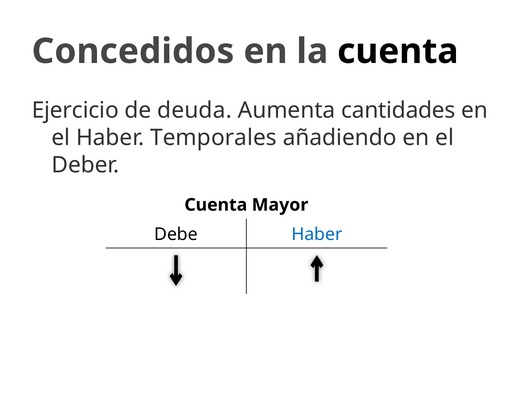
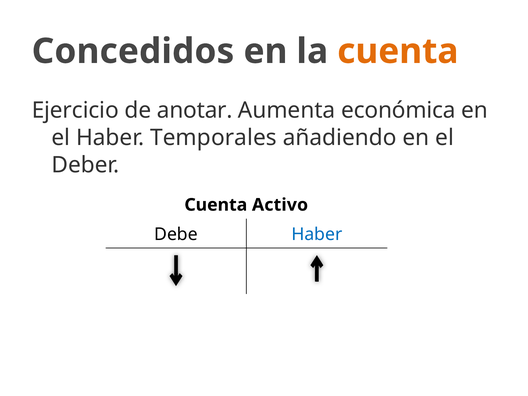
cuenta colour: black -> orange (398, 51)
deuda: deuda -> anotar (195, 110)
cantidades: cantidades -> económica (398, 110)
Mayor: Mayor -> Activo (280, 205)
